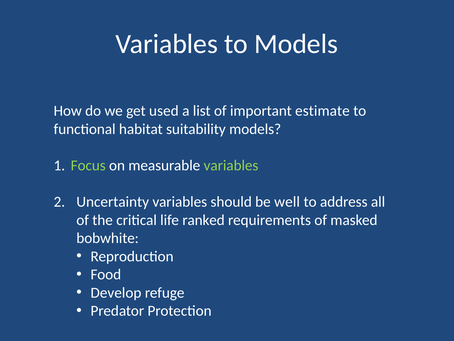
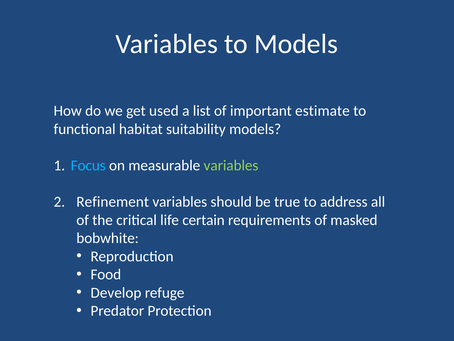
Focus colour: light green -> light blue (88, 165)
Uncertainty: Uncertainty -> Refinement (113, 202)
well: well -> true (287, 202)
ranked: ranked -> certain (204, 220)
